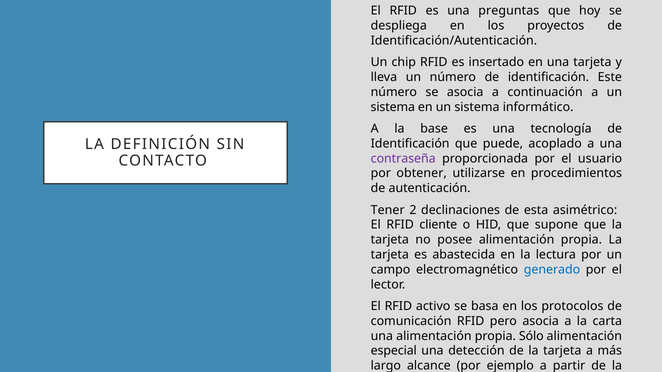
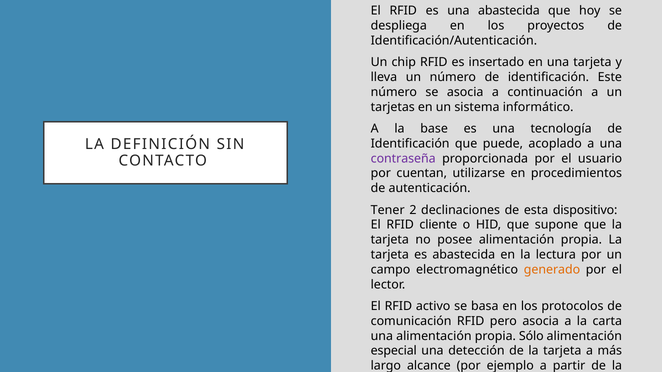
una preguntas: preguntas -> abastecida (509, 11)
sistema: sistema -> tarjetas (393, 107)
obtener: obtener -> cuentan (422, 174)
asimétrico: asimétrico -> dispositivo (585, 210)
generado colour: blue -> orange (552, 270)
